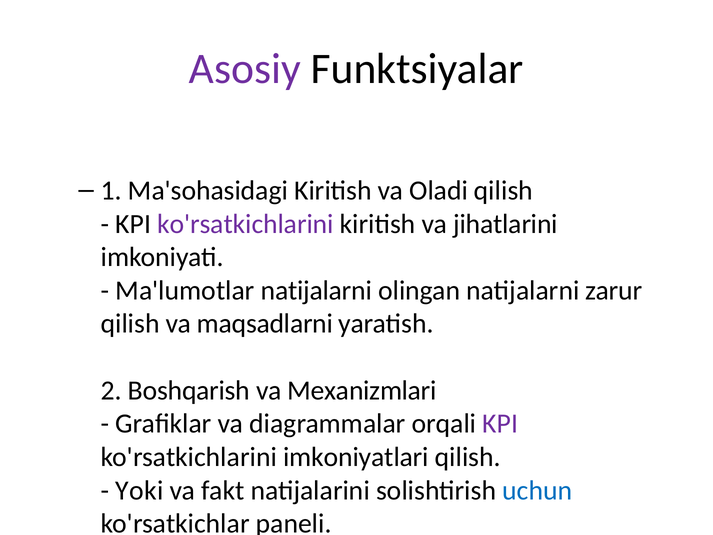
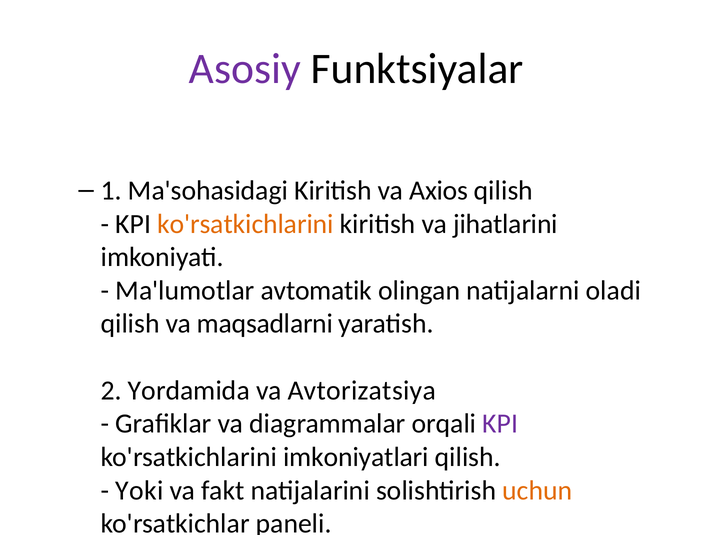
Oladi: Oladi -> Axios (439, 191)
ko'rsatkichlarini colour: purple -> orange (245, 224)
Ma'lumotlar natijalarni: natijalarni -> avtomatik (316, 290)
zarur: zarur -> oladi (613, 290)
Boshqarish: Boshqarish -> Yordamida (189, 390)
Mexanizmlari: Mexanizmlari -> Avtorizatsiya (362, 390)
uchun colour: blue -> orange (537, 490)
